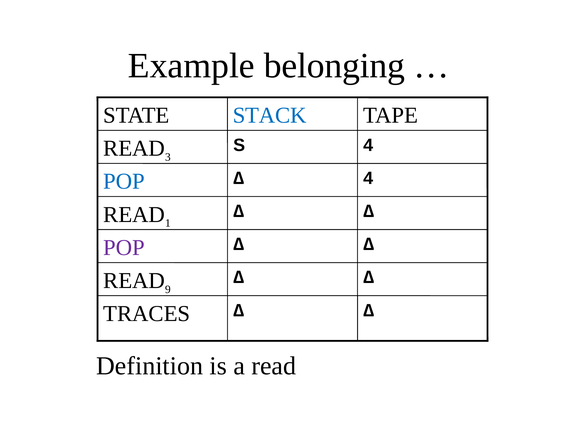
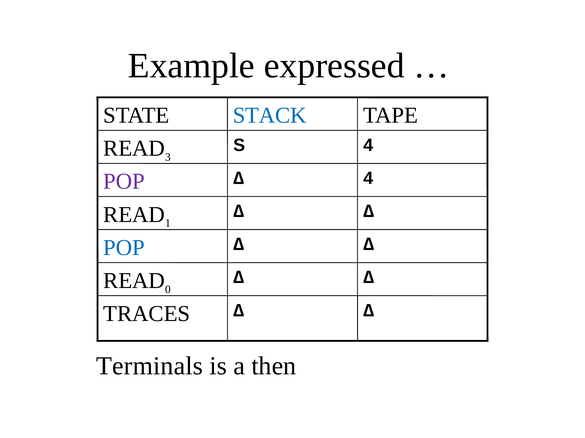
belonging: belonging -> expressed (334, 66)
POP colour: blue -> purple (124, 182)
POP colour: purple -> blue (124, 248)
9: 9 -> 0 (168, 290)
Definition: Definition -> Terminals (150, 367)
a read: read -> then (274, 367)
